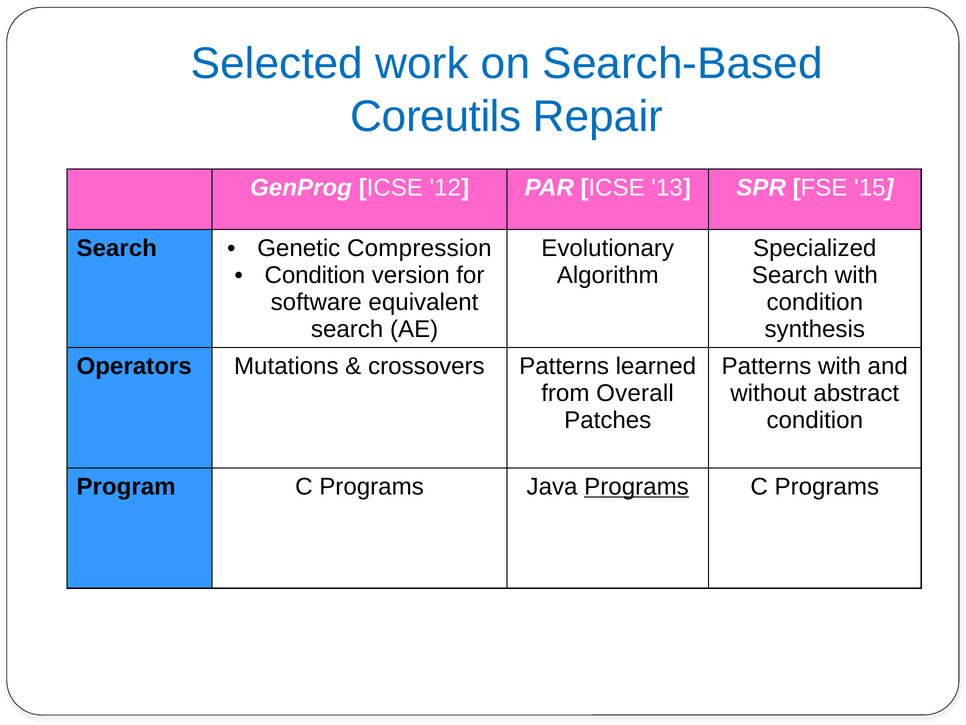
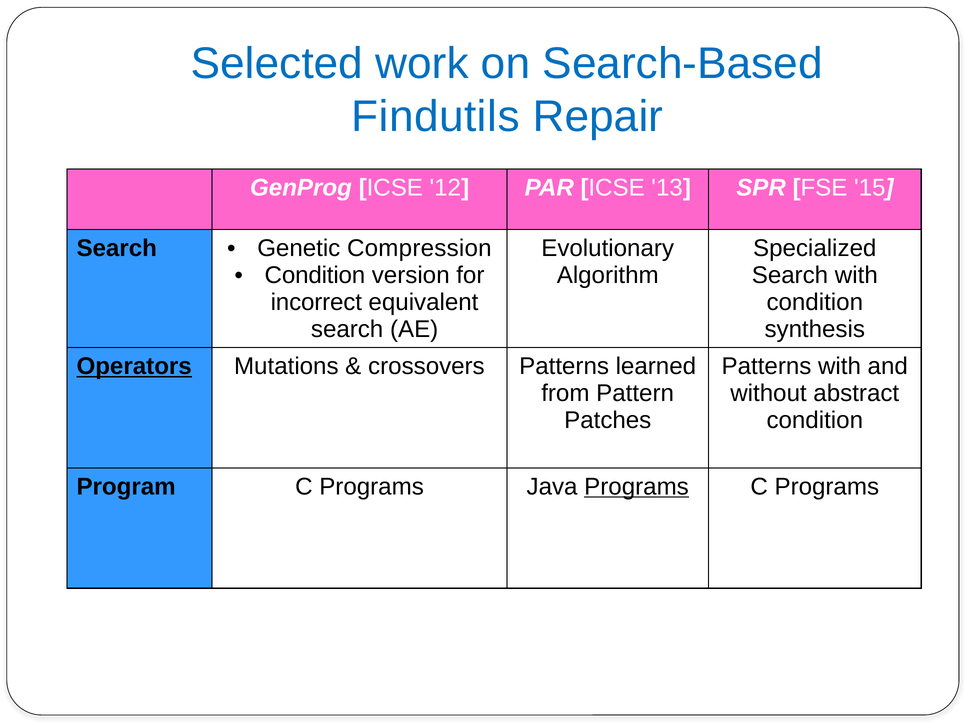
Coreutils: Coreutils -> Findutils (436, 117)
software: software -> incorrect (316, 302)
Operators underline: none -> present (134, 366)
Overall: Overall -> Pattern (635, 393)
